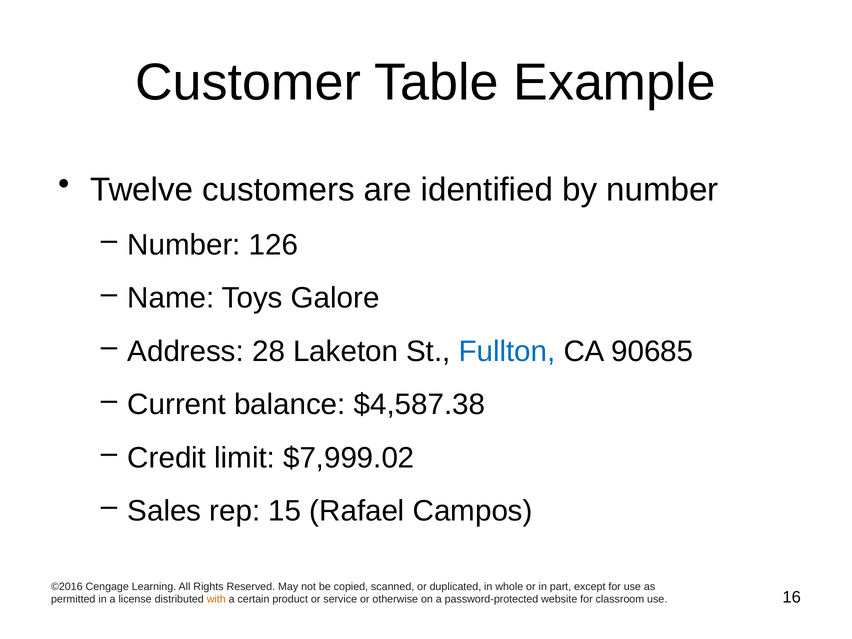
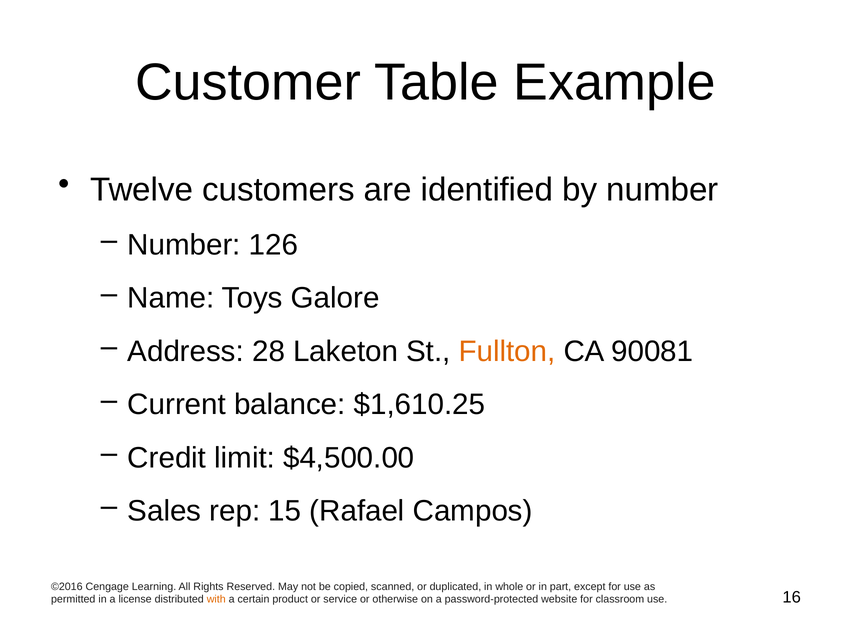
Fullton colour: blue -> orange (507, 351)
90685: 90685 -> 90081 (652, 351)
$4,587.38: $4,587.38 -> $1,610.25 (419, 405)
$7,999.02: $7,999.02 -> $4,500.00 (349, 458)
